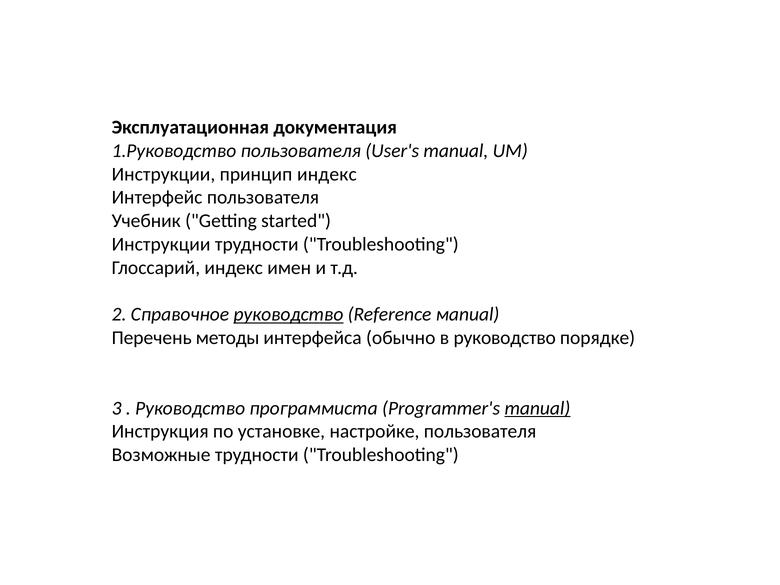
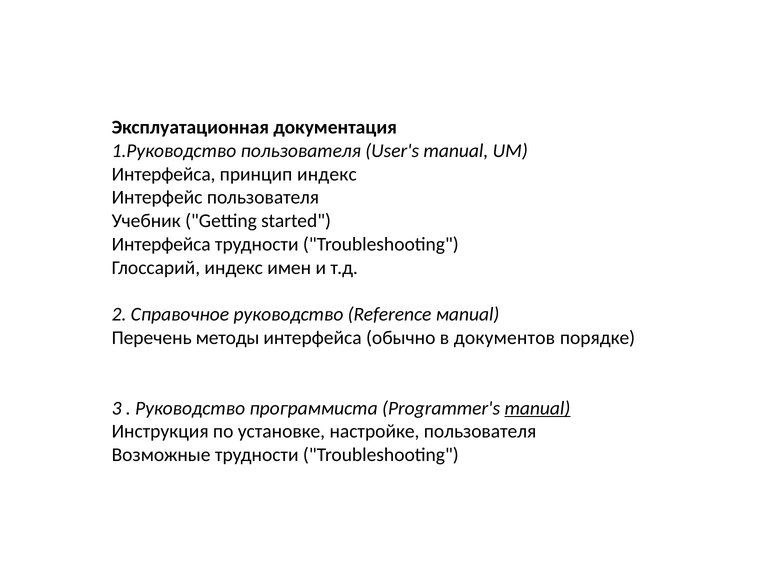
Инструкции: Инструкции -> Интерфейса (164, 174)
Инструкции: Инструкции -> Интерфейса (161, 244)
руководство underline: present -> none (288, 315)
в руководство: руководство -> документов (504, 338)
